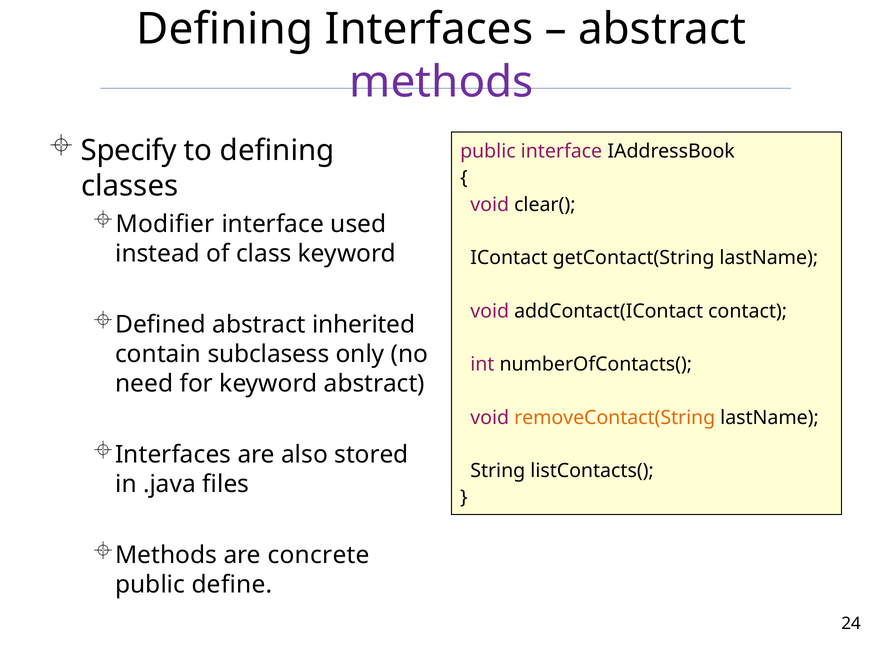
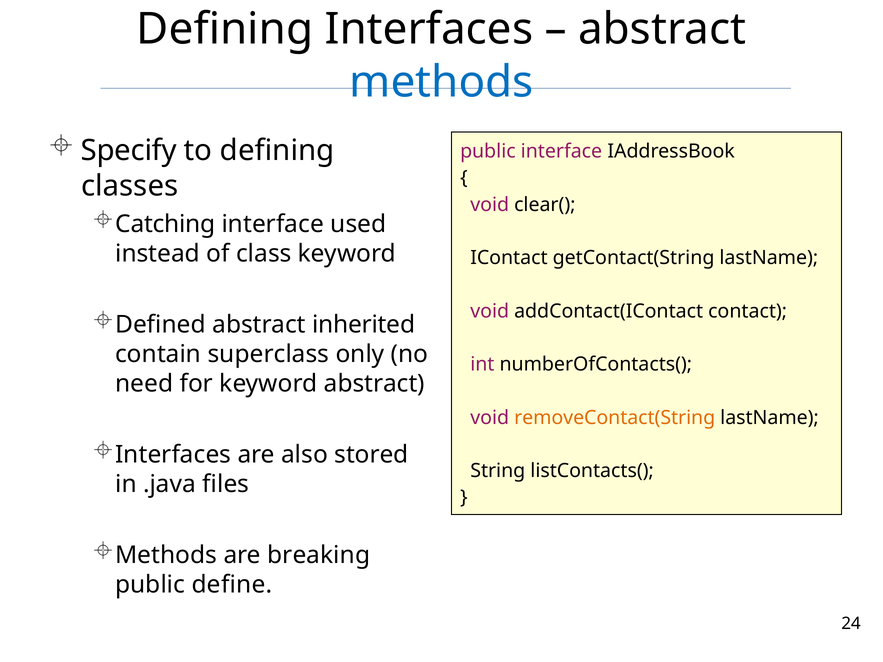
methods colour: purple -> blue (441, 82)
Modifier: Modifier -> Catching (165, 224)
subclasess: subclasess -> superclass (268, 354)
concrete: concrete -> breaking (319, 555)
